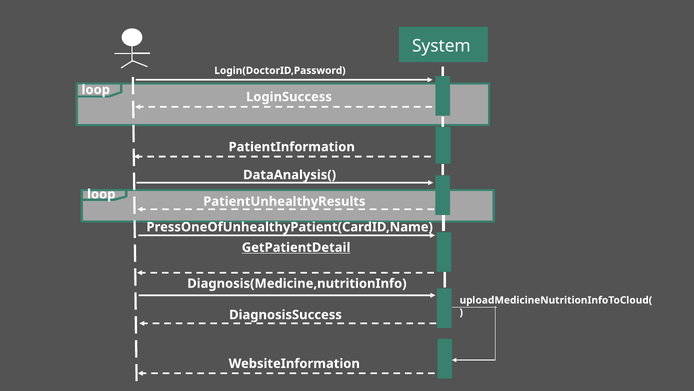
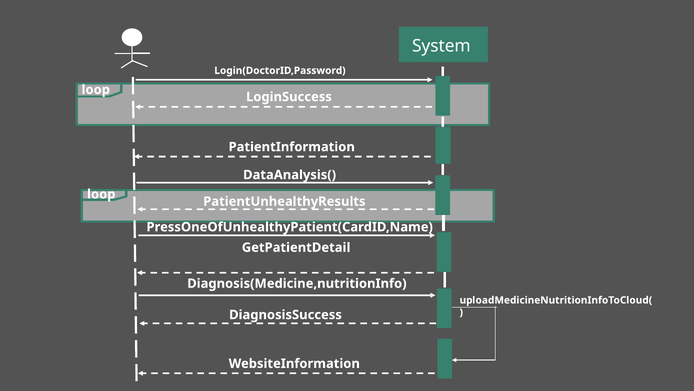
GetPatientDetail underline: present -> none (296, 247)
